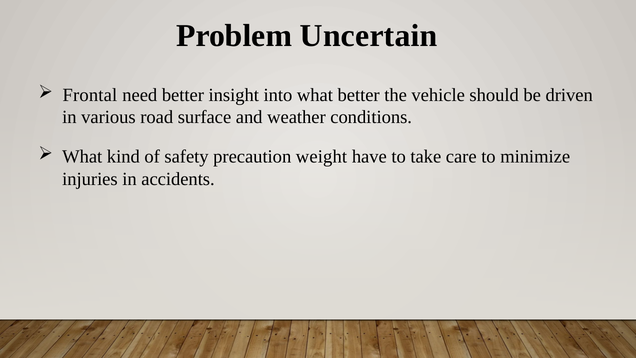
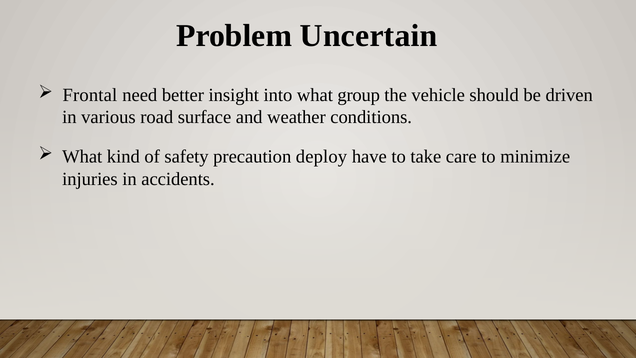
what better: better -> group (359, 95)
weight: weight -> deploy (321, 157)
